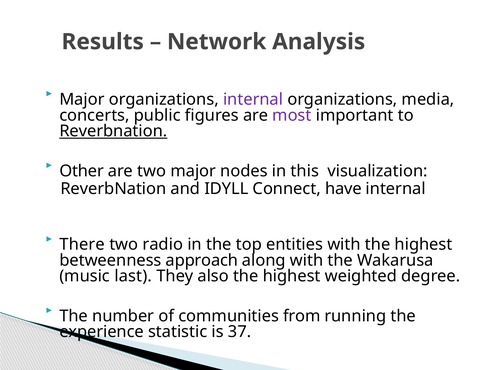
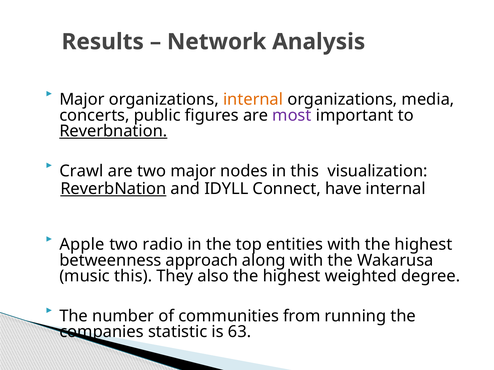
internal colour: purple -> orange (253, 100)
Other: Other -> Crawl (81, 171)
ReverbNation underline: none -> present (113, 189)
There: There -> Apple (82, 245)
music last: last -> this (133, 276)
experience: experience -> companies (102, 332)
37: 37 -> 63 (240, 332)
